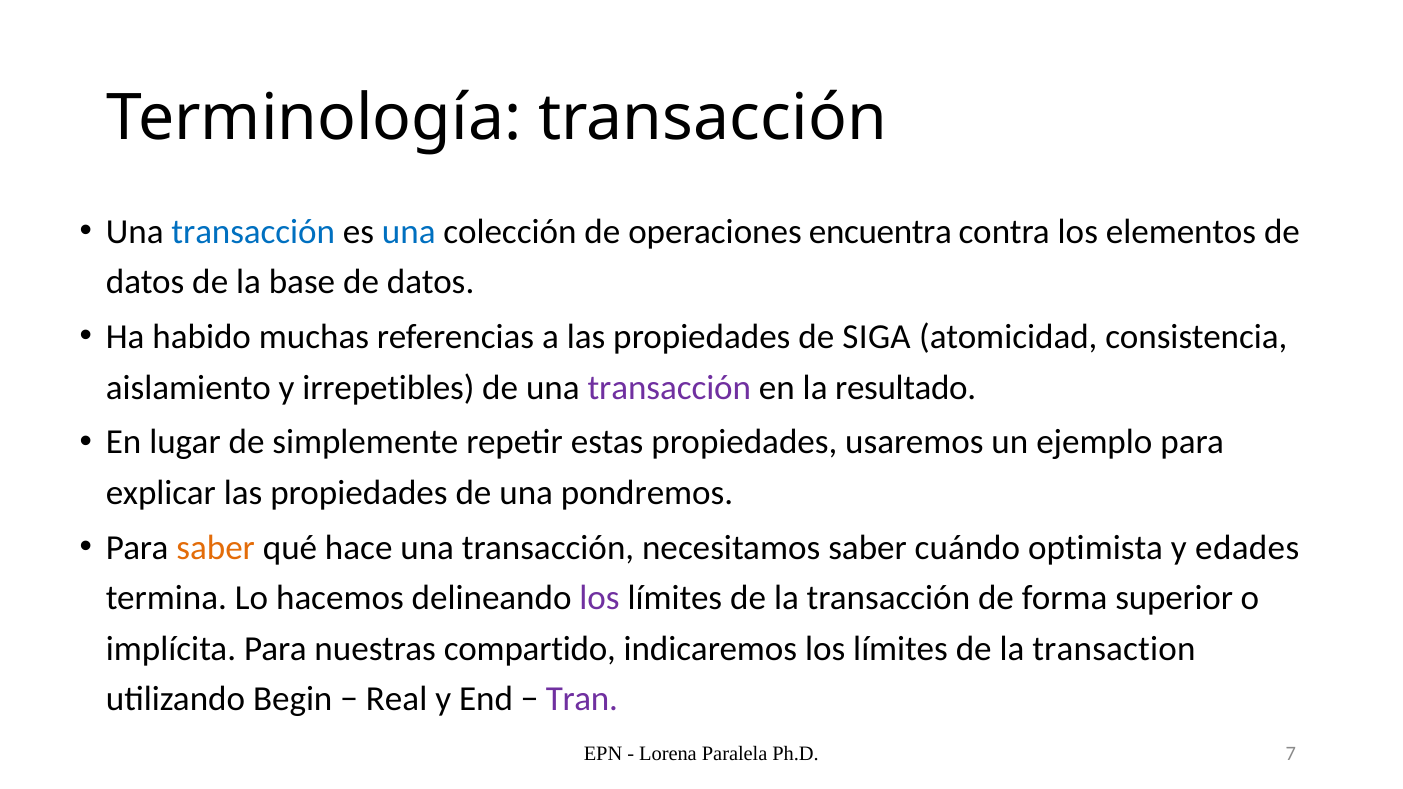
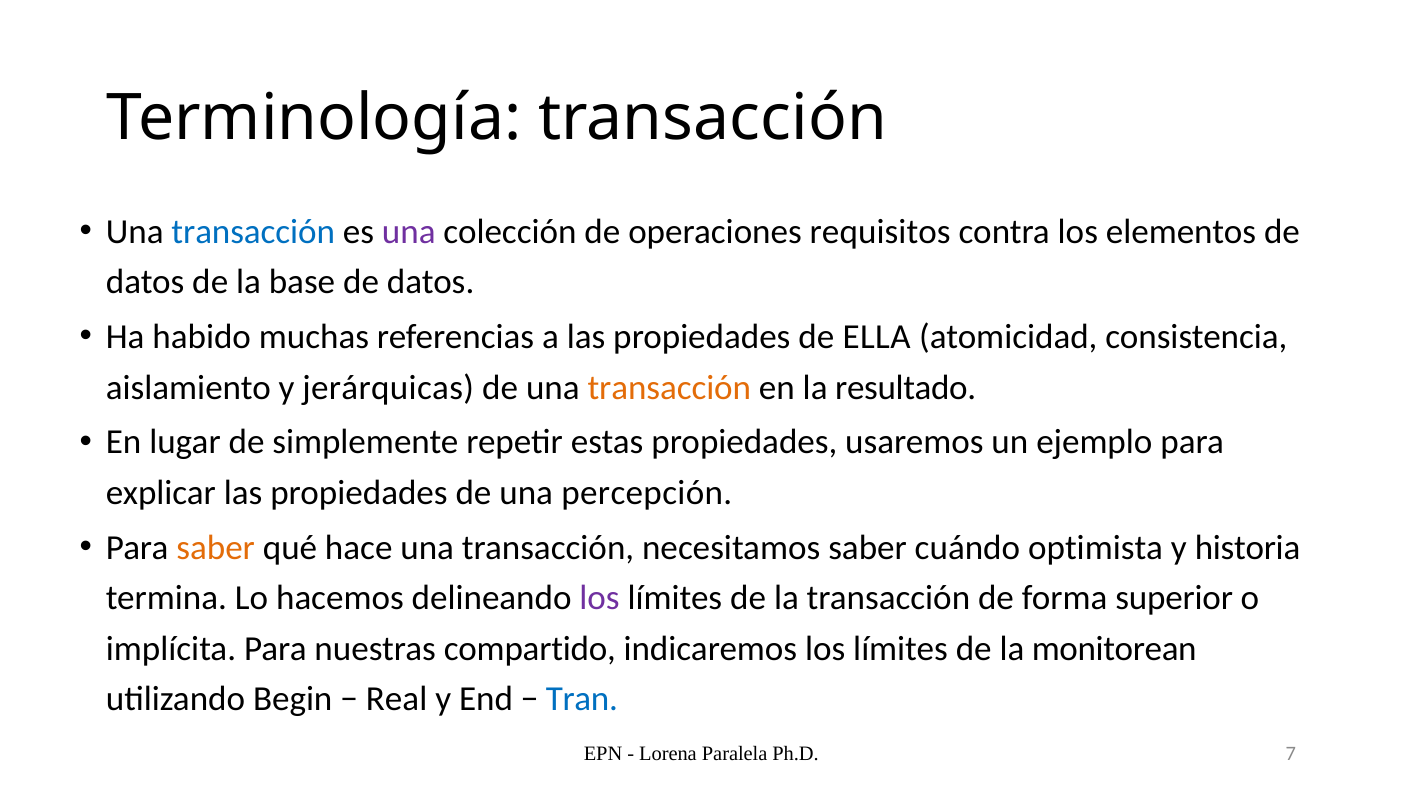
una colour: blue -> purple (409, 232)
encuentra: encuentra -> requisitos (880, 232)
SIGA: SIGA -> ELLA (877, 337)
irrepetibles: irrepetibles -> jerárquicas (388, 388)
transacción colour: purple -> orange (669, 388)
pondremos: pondremos -> percepción (647, 493)
edades: edades -> historia (1248, 548)
transaction: transaction -> monitorean (1114, 649)
Tran colour: purple -> blue (582, 699)
